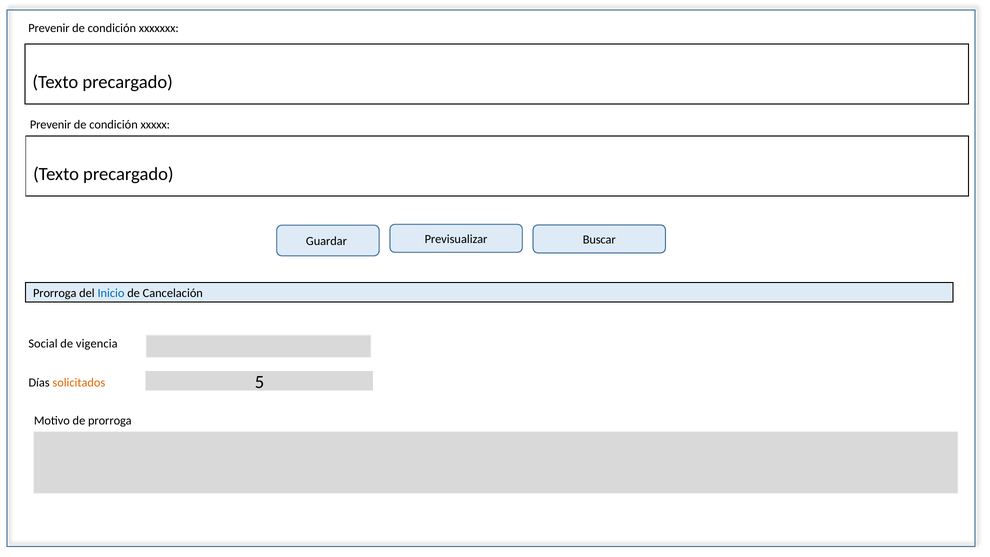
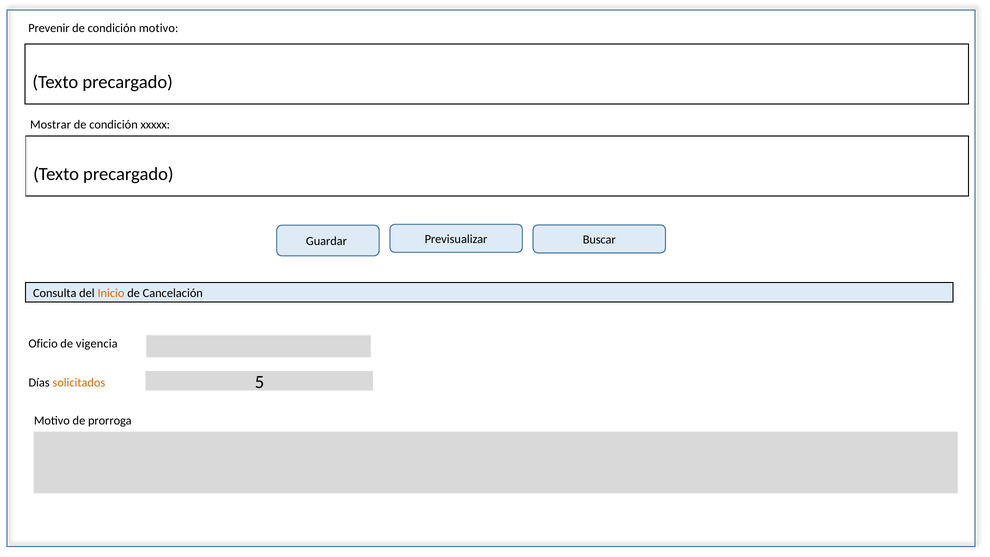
condición xxxxxxx: xxxxxxx -> motivo (159, 28)
Prevenir: Prevenir -> Mostrar (50, 125)
Prorroga: Prorroga -> Consulta (55, 293)
Inicio colour: blue -> orange (111, 293)
Social: Social -> Oficio (43, 344)
